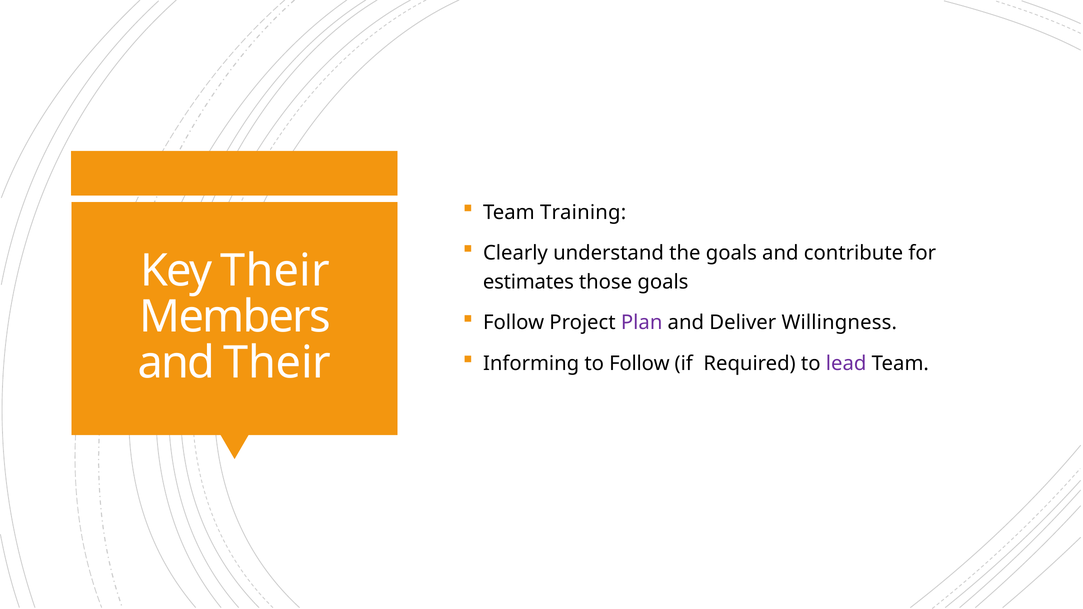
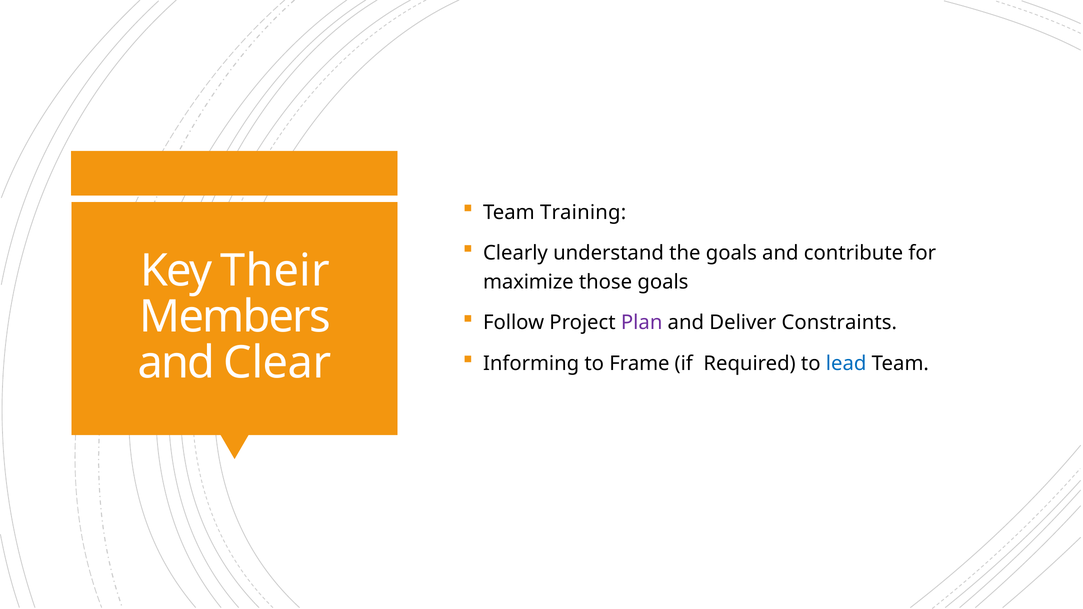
estimates: estimates -> maximize (528, 282)
Willingness: Willingness -> Constraints (839, 323)
and Their: Their -> Clear (277, 363)
to Follow: Follow -> Frame (639, 363)
lead colour: purple -> blue (846, 363)
